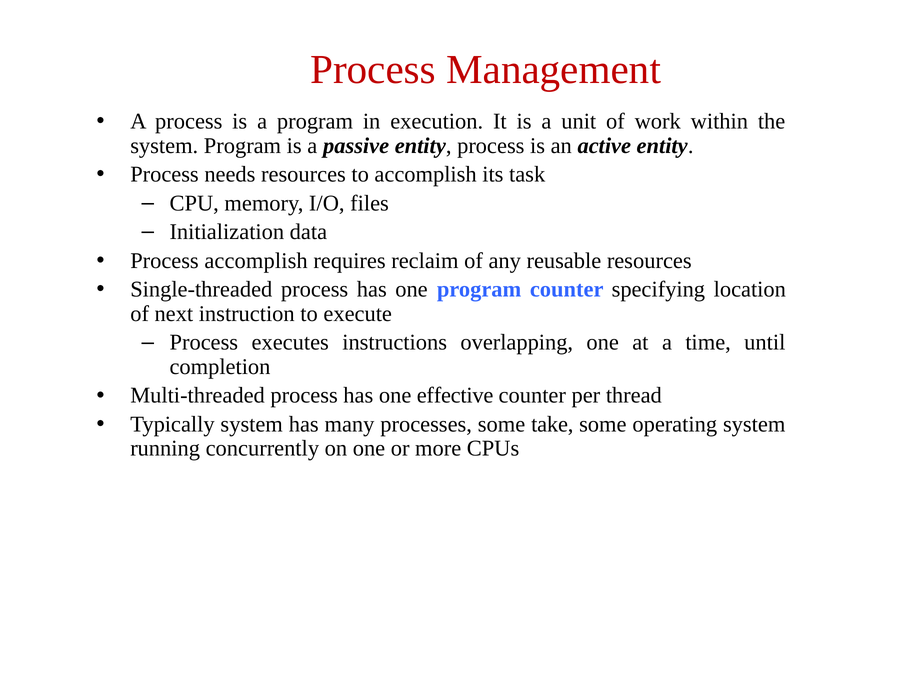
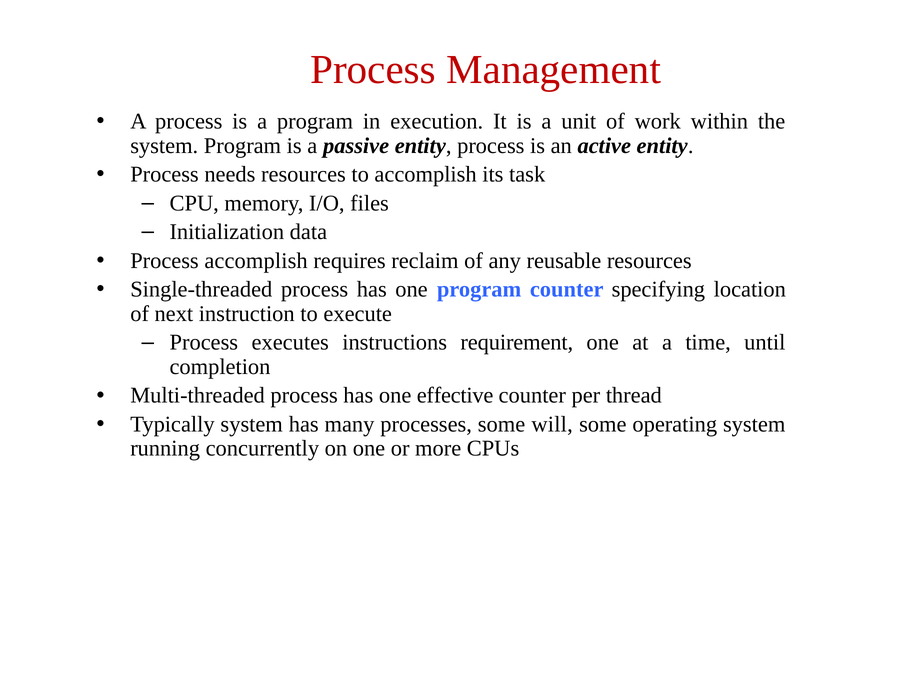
overlapping: overlapping -> requirement (517, 343)
take: take -> will (552, 424)
